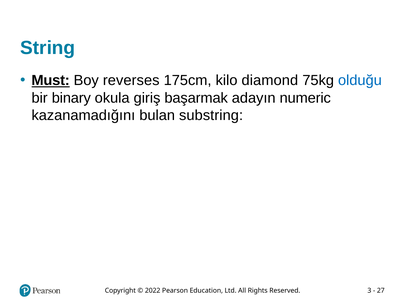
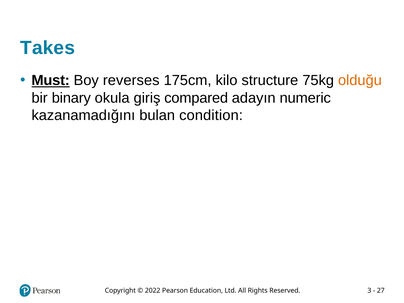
String: String -> Takes (48, 48)
diamond: diamond -> structure (270, 80)
olduğu colour: blue -> orange (360, 80)
başarmak: başarmak -> compared (196, 98)
substring: substring -> condition (211, 115)
